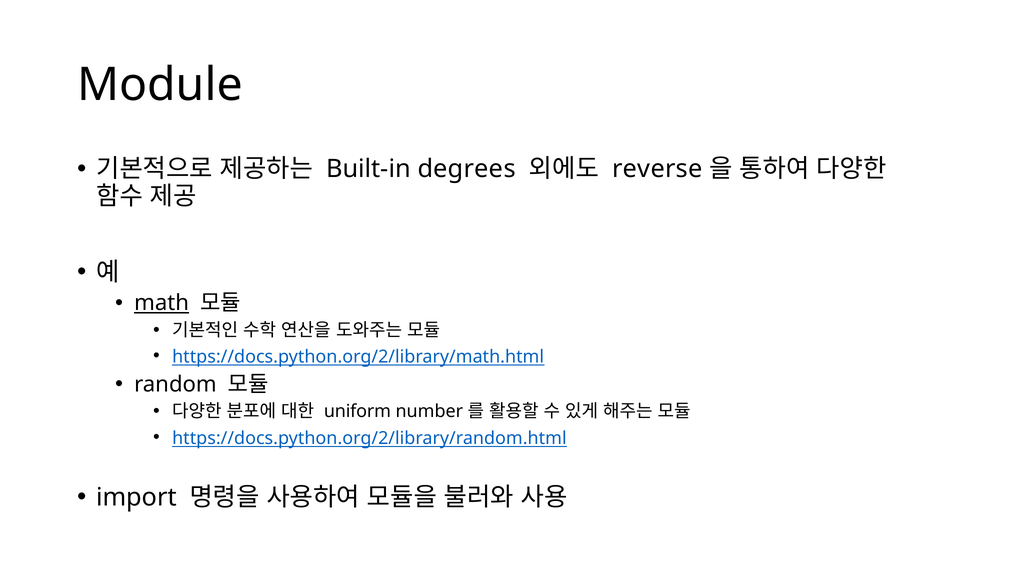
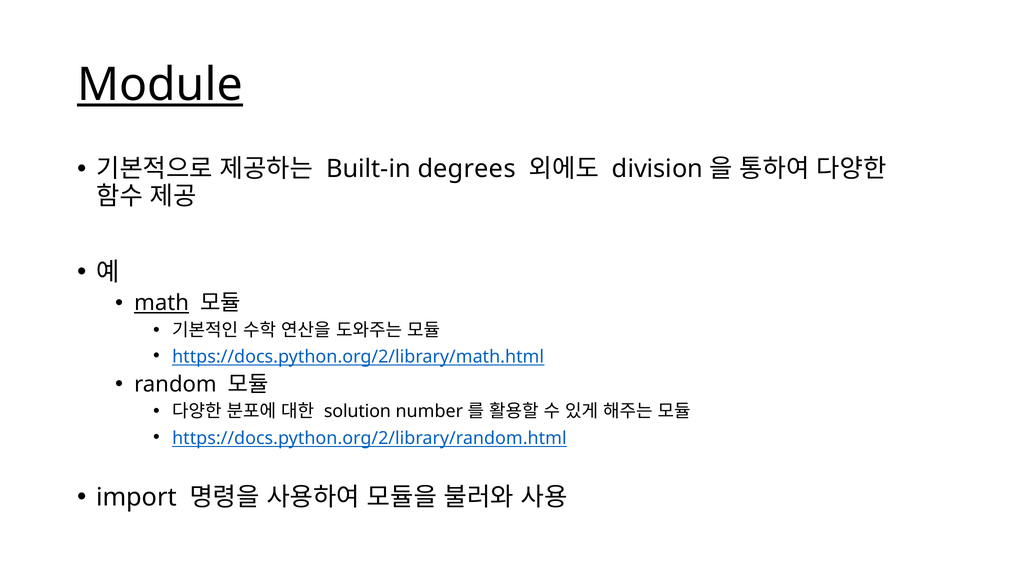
Module underline: none -> present (160, 85)
reverse: reverse -> division (657, 169)
uniform: uniform -> solution (357, 411)
